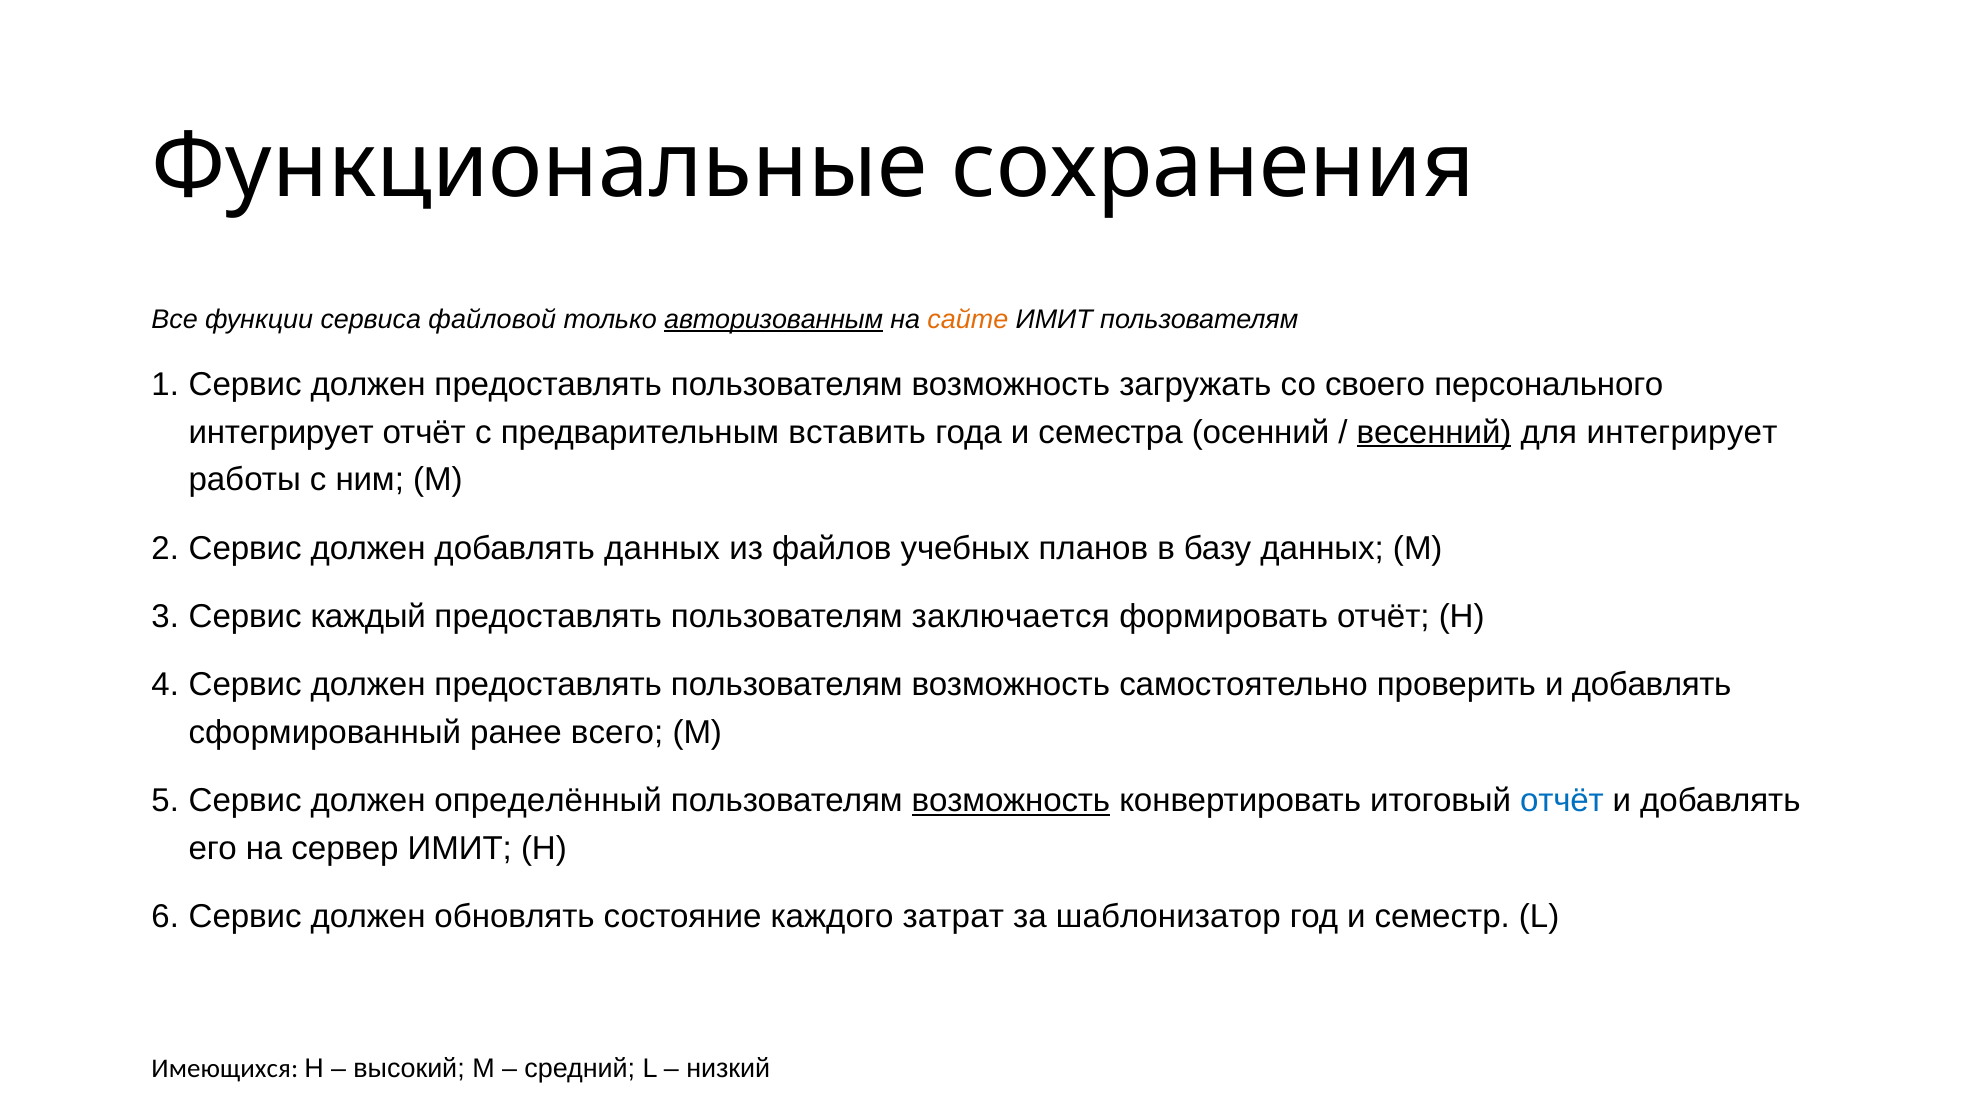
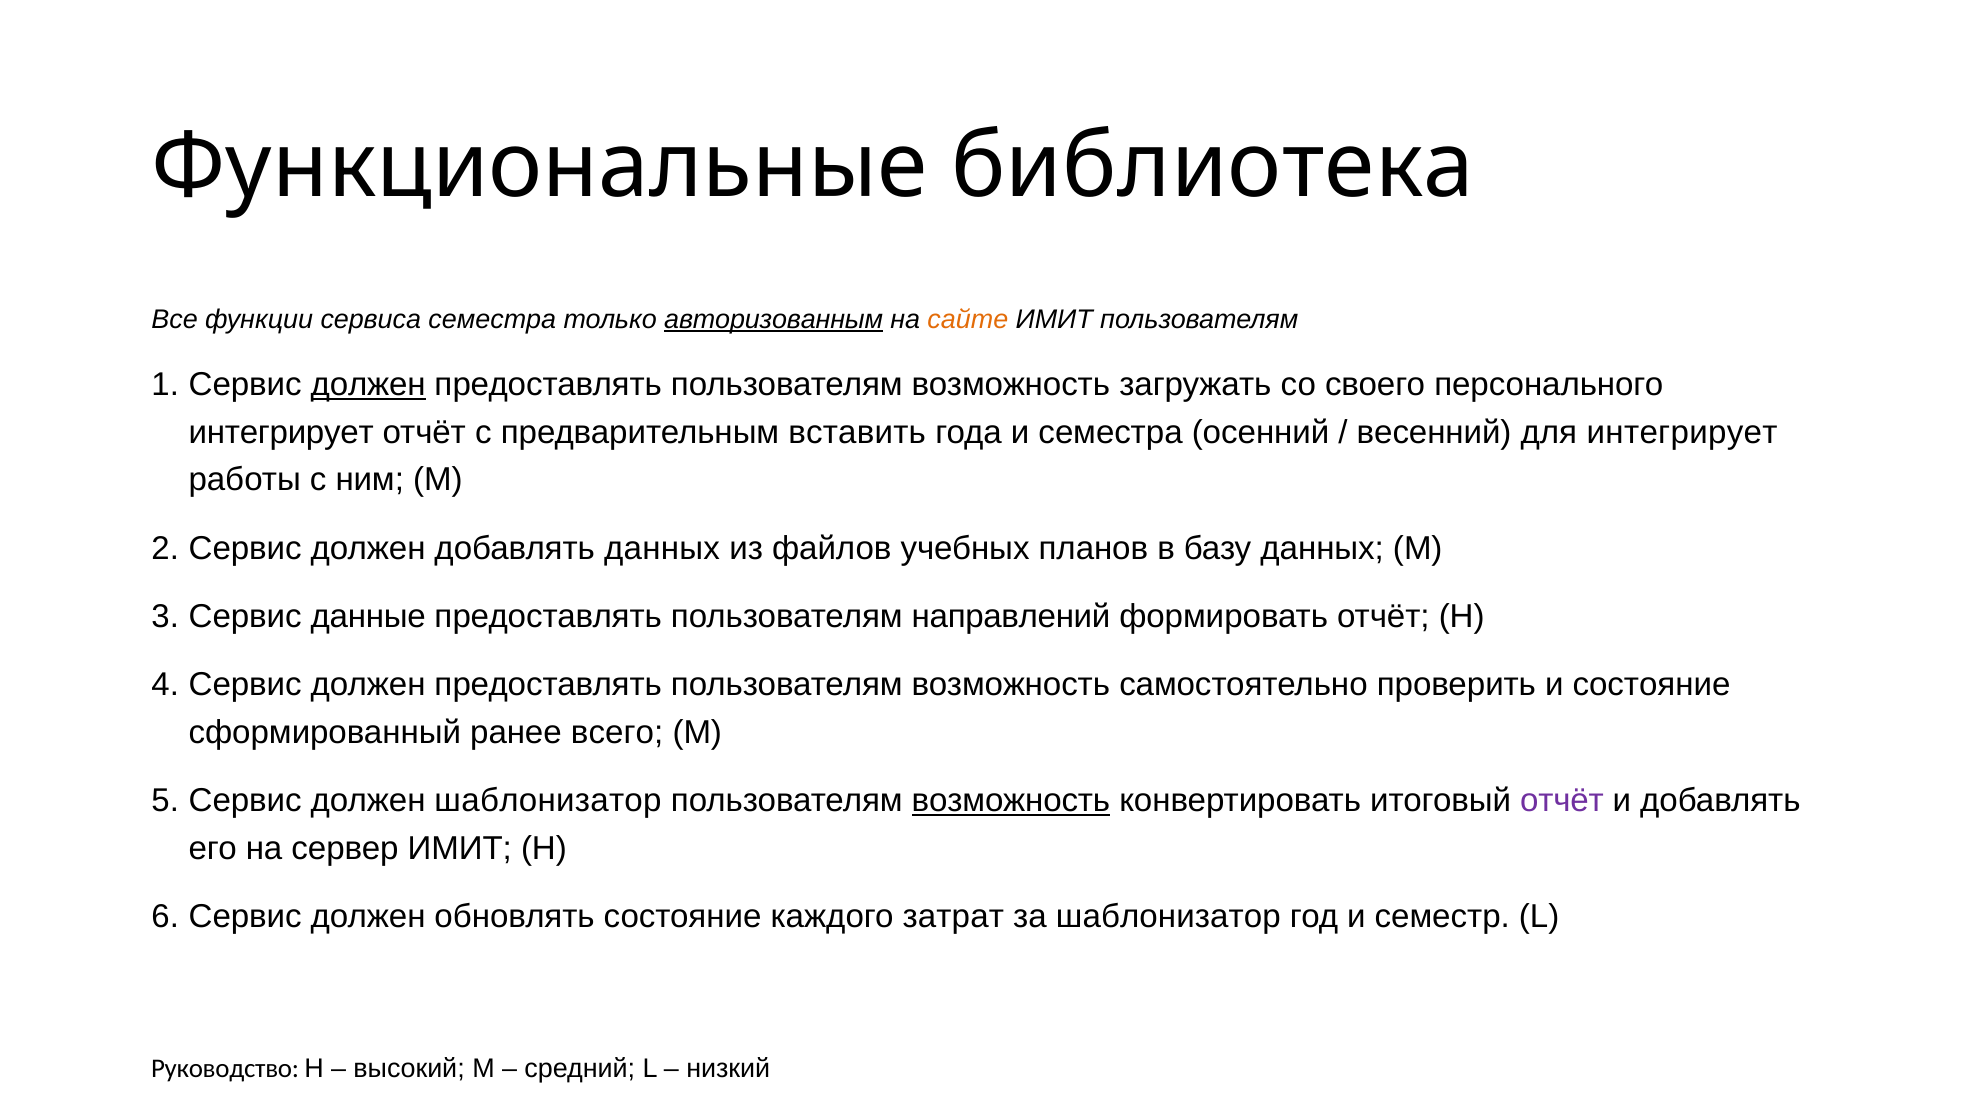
сохранения: сохранения -> библиотека (1213, 167)
сервиса файловой: файловой -> семестра (492, 319)
должен underline: none -> present (368, 385)
весенний underline: present -> none (1434, 433)
каждый: каждый -> данные (368, 617)
заключается: заключается -> направлений (1011, 617)
проверить и добавлять: добавлять -> состояние (1651, 685)
должен определённый: определённый -> шаблонизатор (548, 801)
отчёт colour: blue -> purple (1562, 801)
Имеющихся: Имеющихся -> Руководство (225, 1069)
